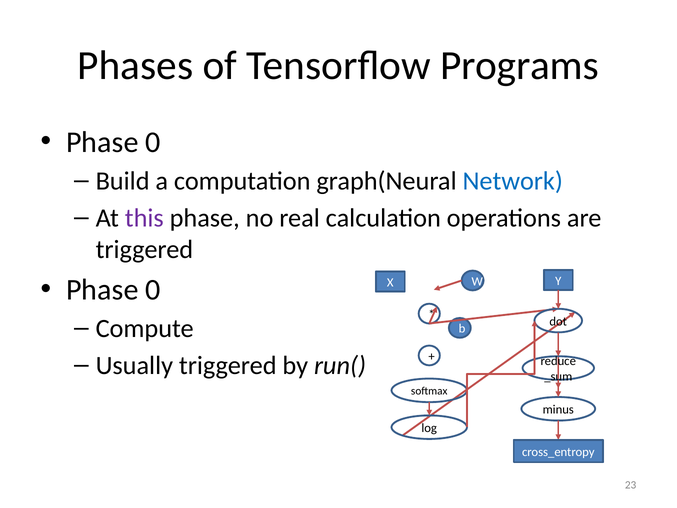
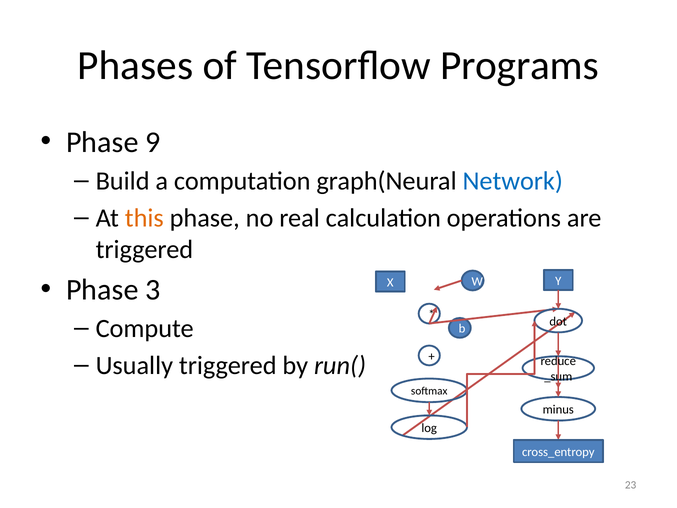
0: 0 -> 9 (153, 142)
this colour: purple -> orange (144, 218)
0: 0 -> 3 (153, 290)
